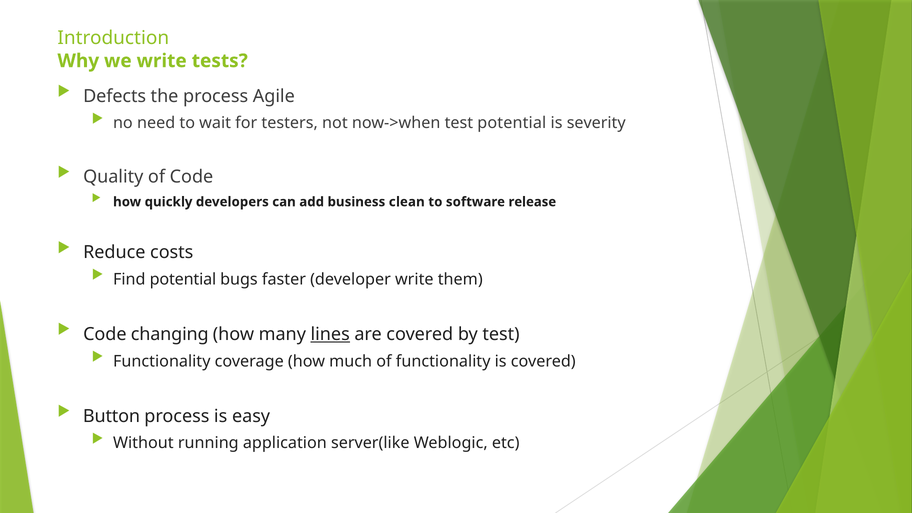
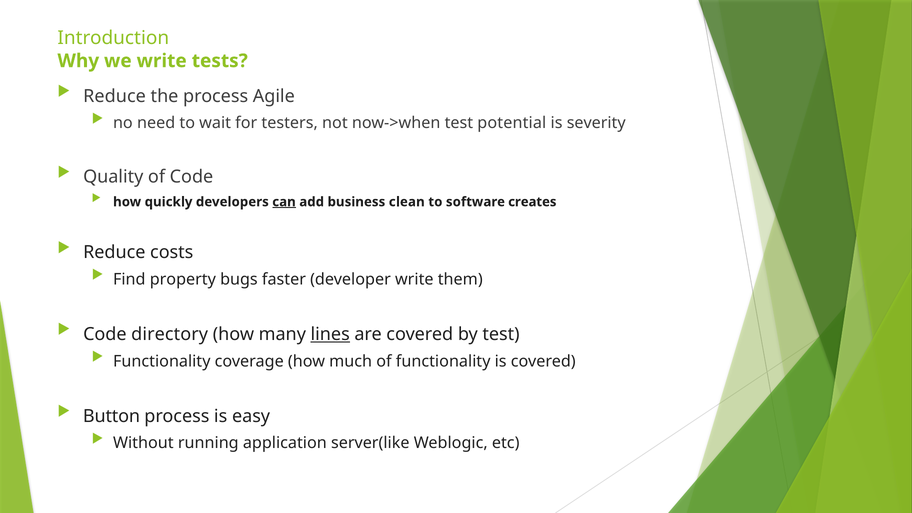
Defects: Defects -> Reduce (115, 96)
can underline: none -> present (284, 202)
release: release -> creates (532, 202)
Find potential: potential -> property (183, 279)
changing: changing -> directory (170, 334)
